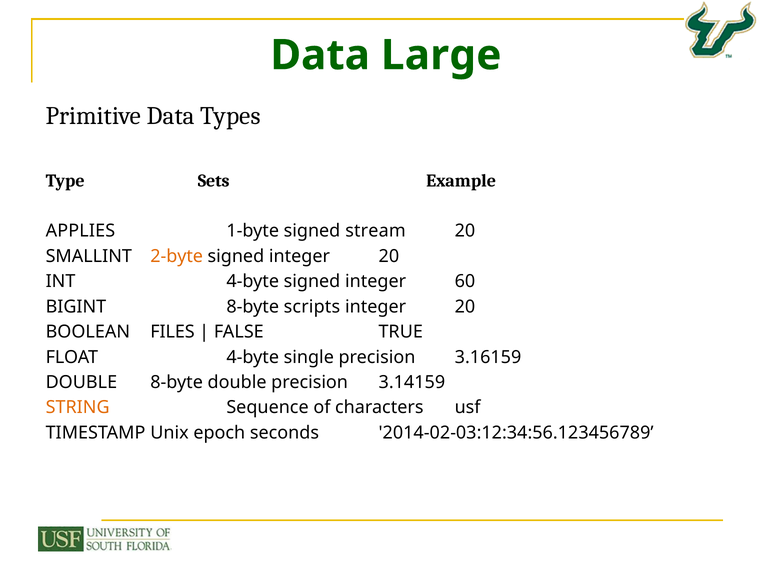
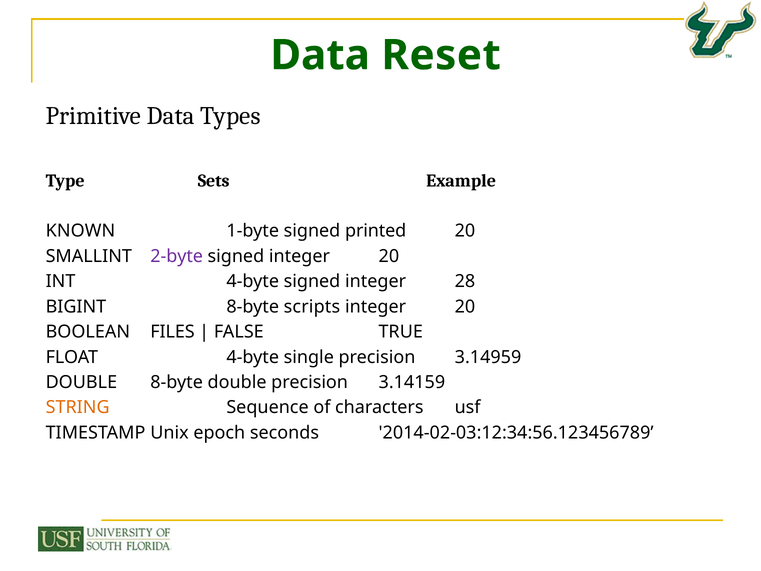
Large: Large -> Reset (441, 55)
APPLIES: APPLIES -> KNOWN (80, 231)
stream: stream -> printed (376, 231)
2-byte colour: orange -> purple (177, 256)
60: 60 -> 28 (465, 281)
3.16159: 3.16159 -> 3.14959 (488, 357)
